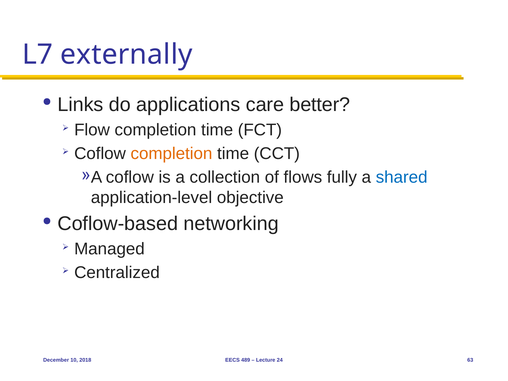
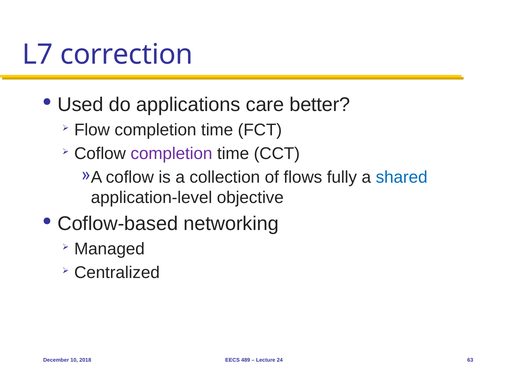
externally: externally -> correction (127, 54)
Links: Links -> Used (81, 105)
completion colour: orange -> purple (171, 154)
